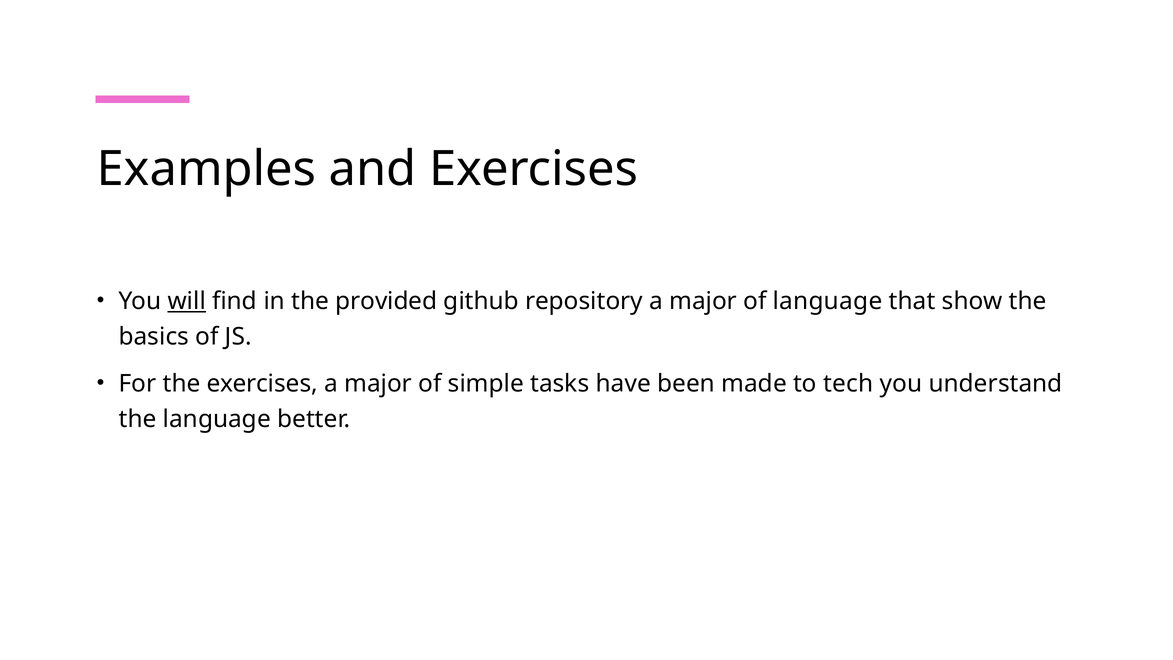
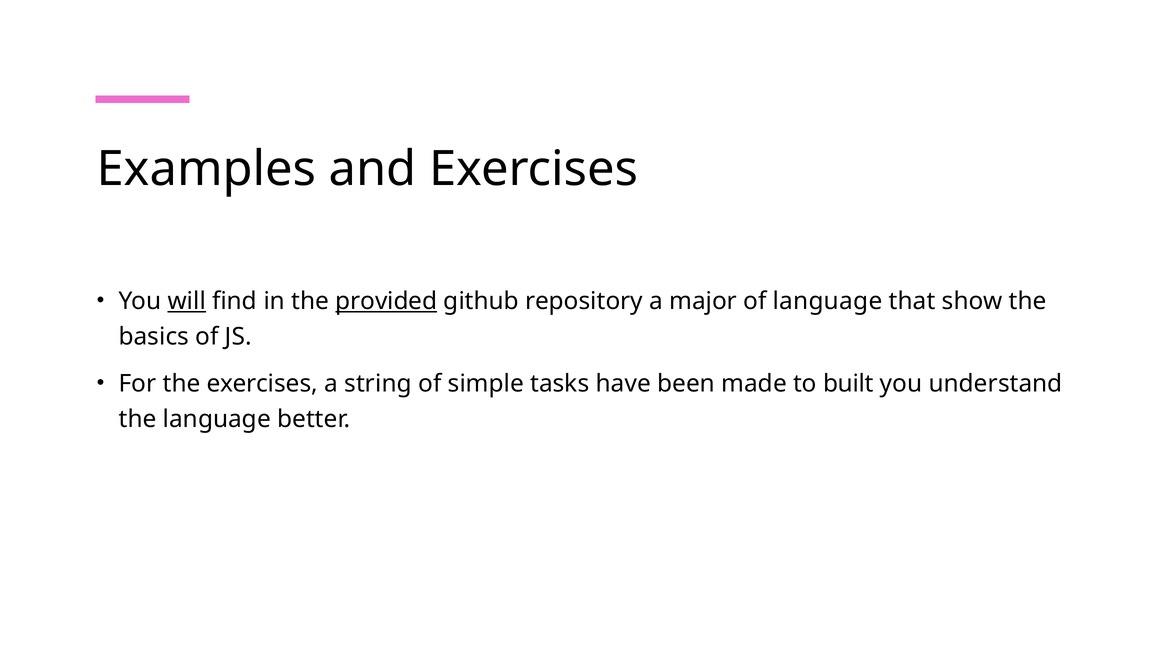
provided underline: none -> present (386, 301)
exercises a major: major -> string (378, 384)
tech: tech -> built (848, 384)
